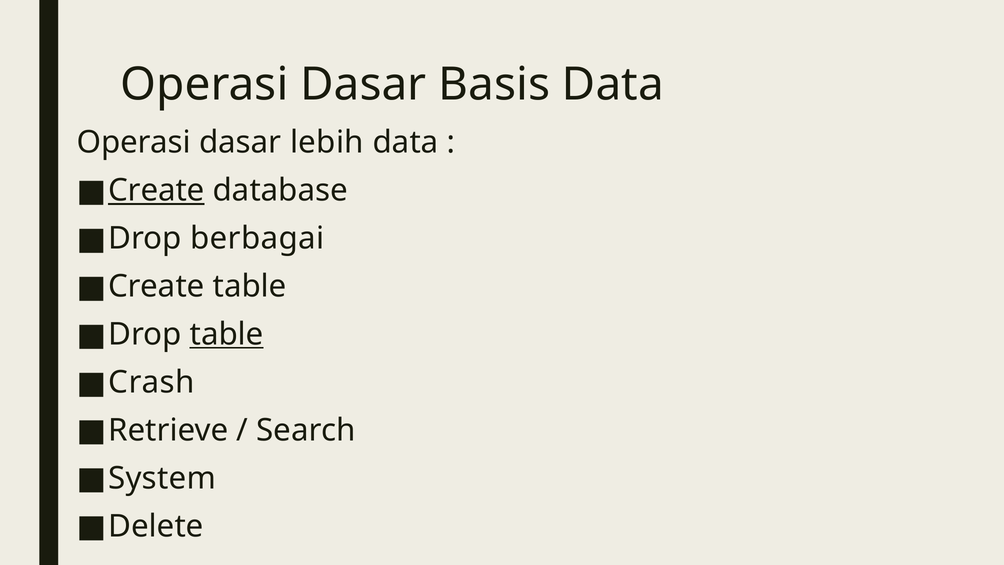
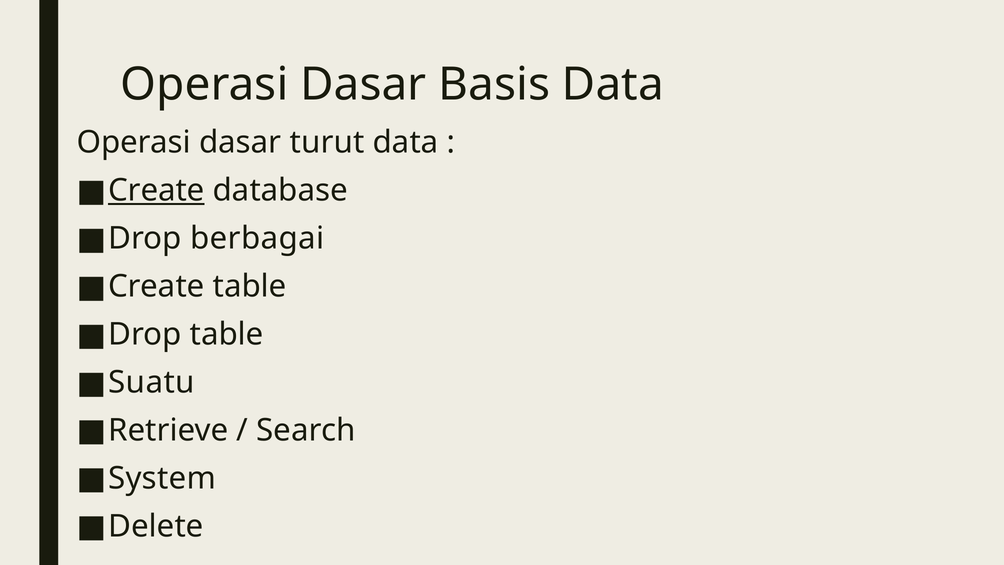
lebih: lebih -> turut (327, 142)
table underline: present -> none (227, 334)
Crash: Crash -> Suatu (151, 382)
